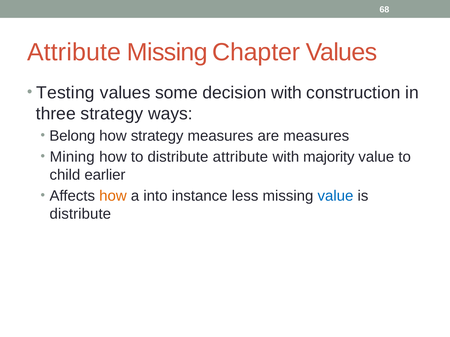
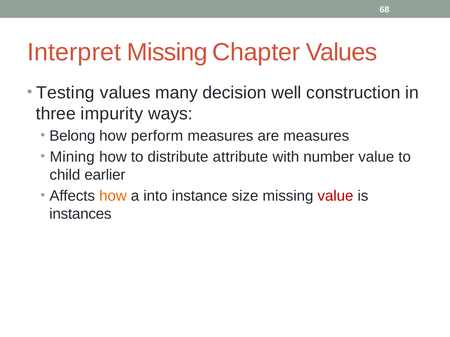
Attribute: Attribute -> Interpret (74, 52)
some: some -> many (177, 93)
decision with: with -> well (286, 93)
three strategy: strategy -> impurity (112, 114)
how strategy: strategy -> perform (157, 136)
majority: majority -> number (329, 157)
less: less -> size (245, 196)
value colour: blue -> red (335, 196)
distribute: distribute -> instances (80, 214)
